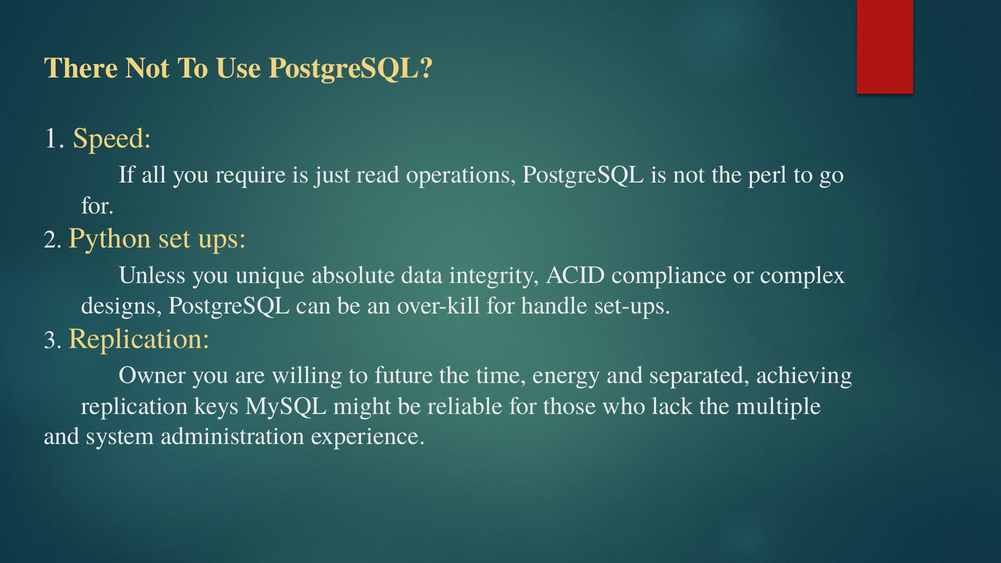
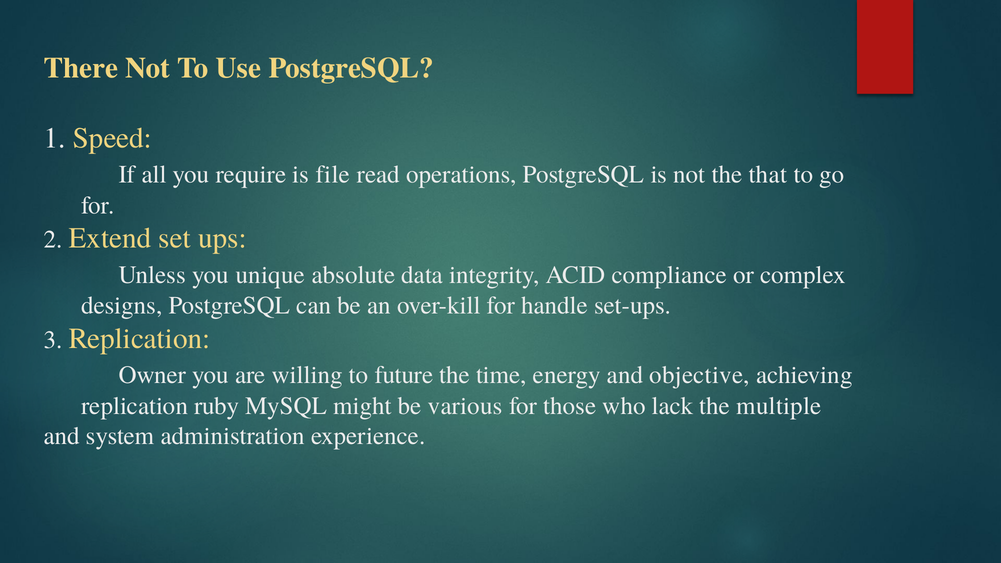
just: just -> file (333, 175)
perl: perl -> that (768, 175)
Python: Python -> Extend (110, 238)
separated: separated -> objective (699, 375)
keys: keys -> ruby (217, 406)
reliable: reliable -> various (465, 406)
